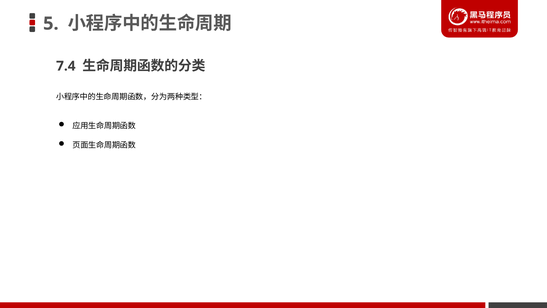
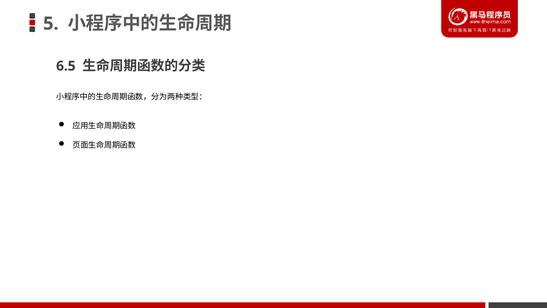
7.4: 7.4 -> 6.5 (66, 66)
